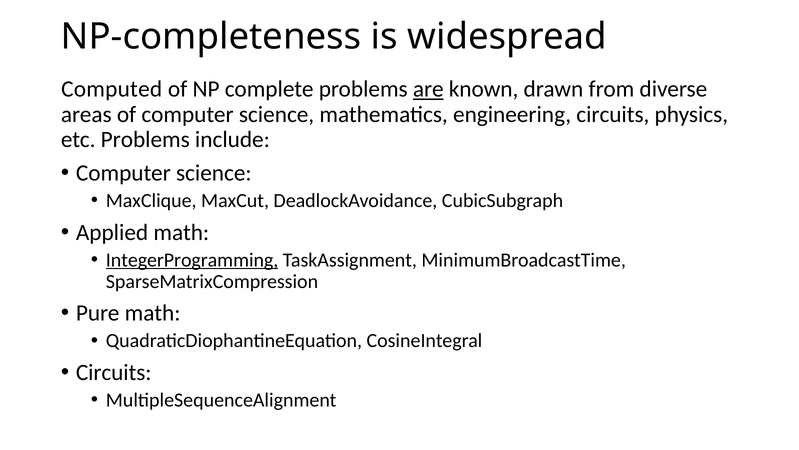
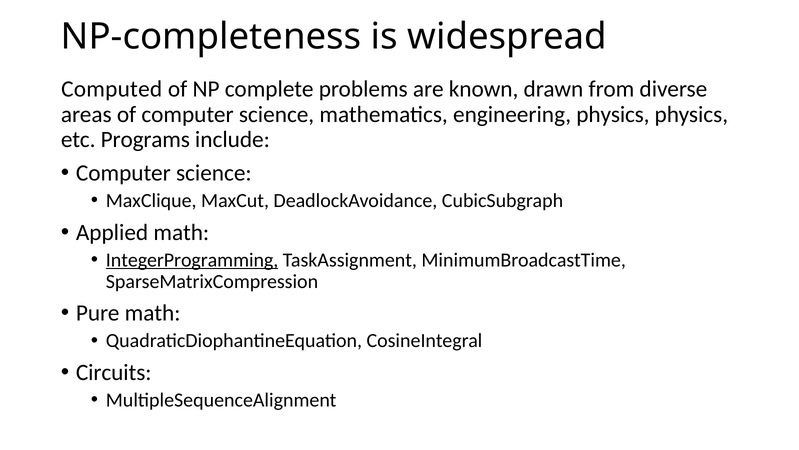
are underline: present -> none (428, 89)
engineering circuits: circuits -> physics (613, 114)
etc Problems: Problems -> Programs (145, 139)
